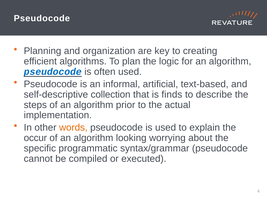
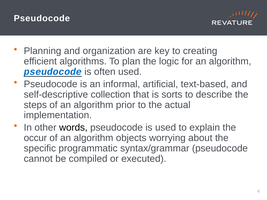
finds: finds -> sorts (172, 95)
words colour: orange -> black (73, 128)
looking: looking -> objects (131, 138)
